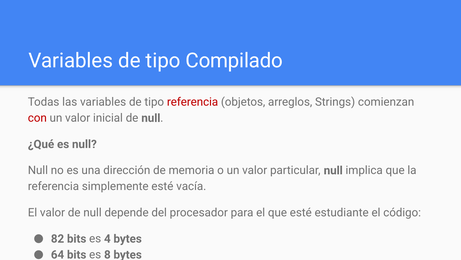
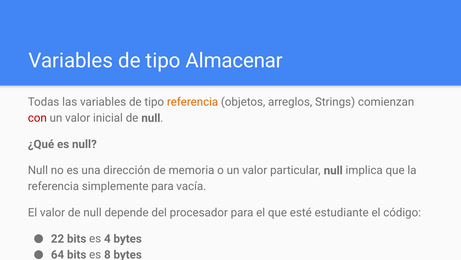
Compilado: Compilado -> Almacenar (234, 60)
referencia colour: red -> orange (193, 102)
simplemente esté: esté -> para (162, 186)
82: 82 -> 22 (58, 238)
